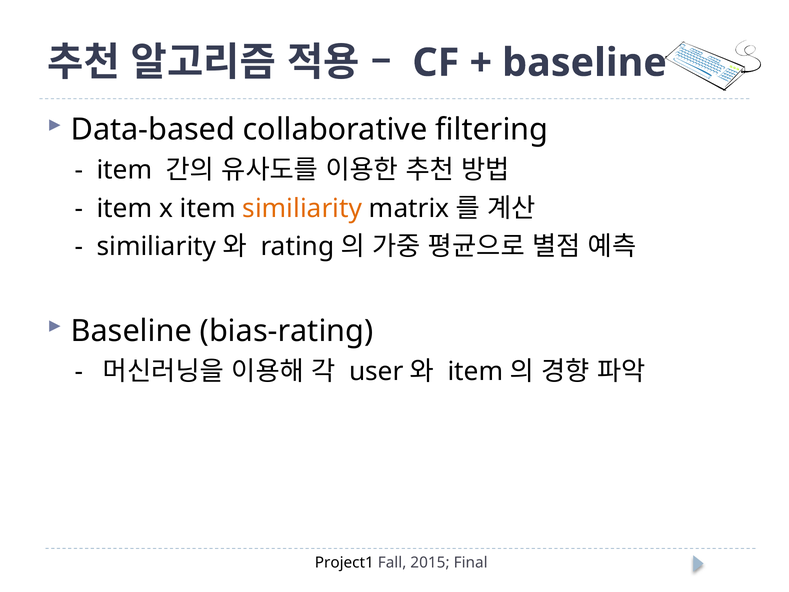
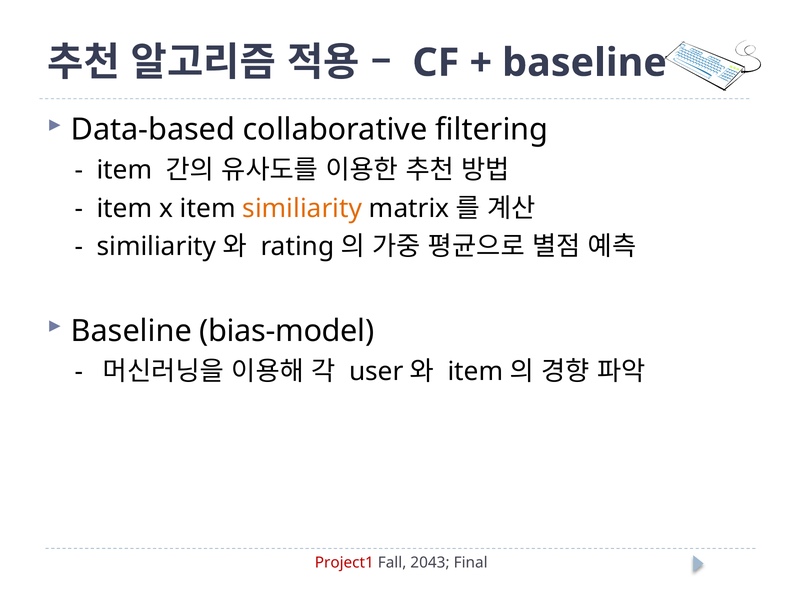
bias-rating: bias-rating -> bias-model (287, 331)
Project1 colour: black -> red (344, 563)
2015: 2015 -> 2043 (430, 563)
